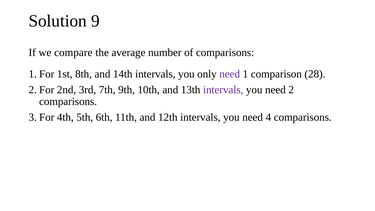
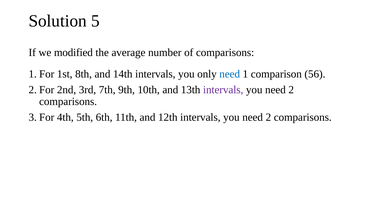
9: 9 -> 5 (95, 21)
compare: compare -> modified (73, 53)
need colour: purple -> blue (230, 74)
28: 28 -> 56 (315, 74)
4: 4 -> 2 (268, 117)
